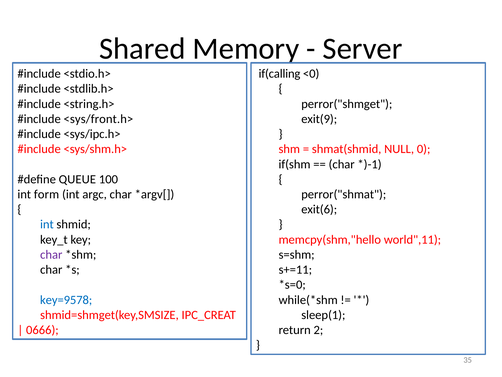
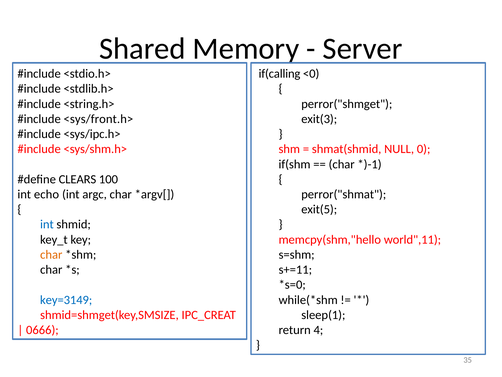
exit(9: exit(9 -> exit(3 (319, 119)
QUEUE: QUEUE -> CLEARS (77, 179)
form: form -> echo (47, 194)
exit(6: exit(6 -> exit(5 (319, 209)
char colour: purple -> orange (51, 254)
key=9578: key=9578 -> key=3149 (66, 300)
2: 2 -> 4 (318, 330)
